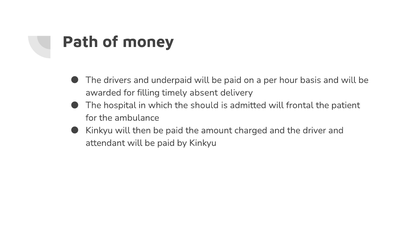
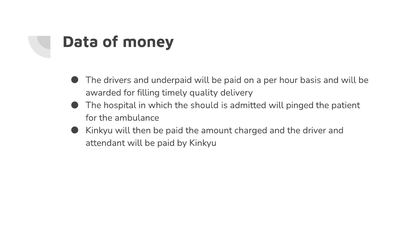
Path: Path -> Data (80, 42)
absent: absent -> quality (204, 92)
frontal: frontal -> pinged (300, 105)
